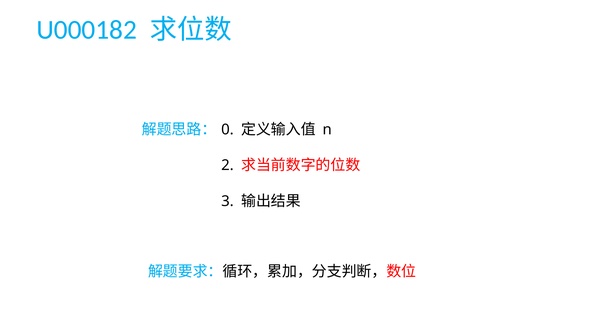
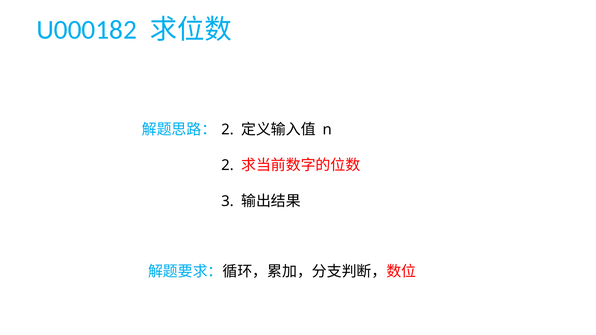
0: 0 -> 2 (227, 130)
